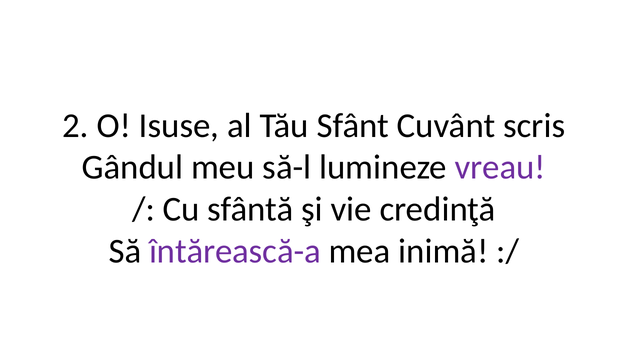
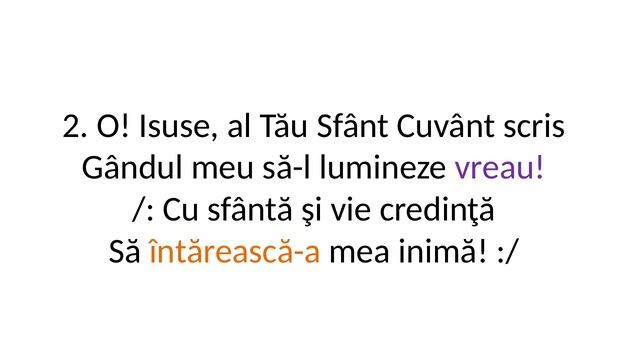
întărească-a colour: purple -> orange (235, 251)
